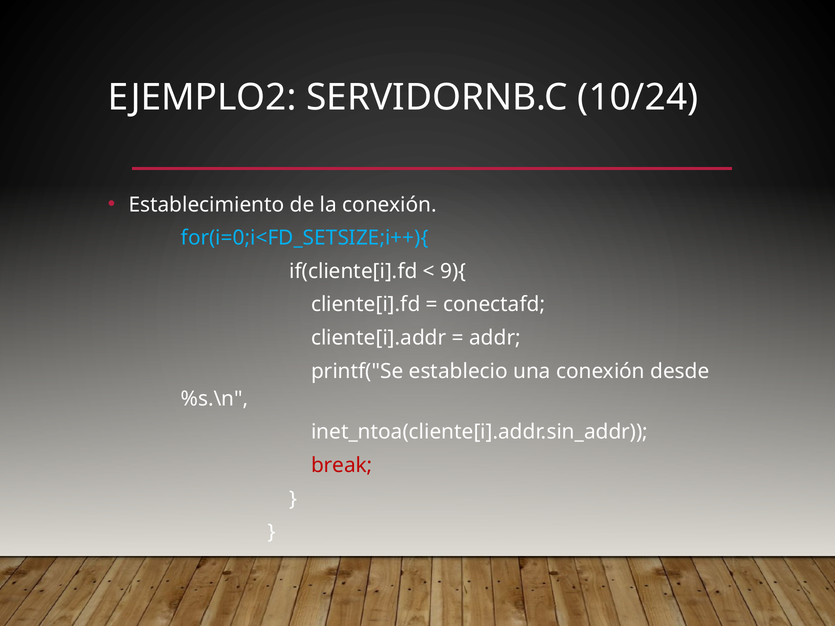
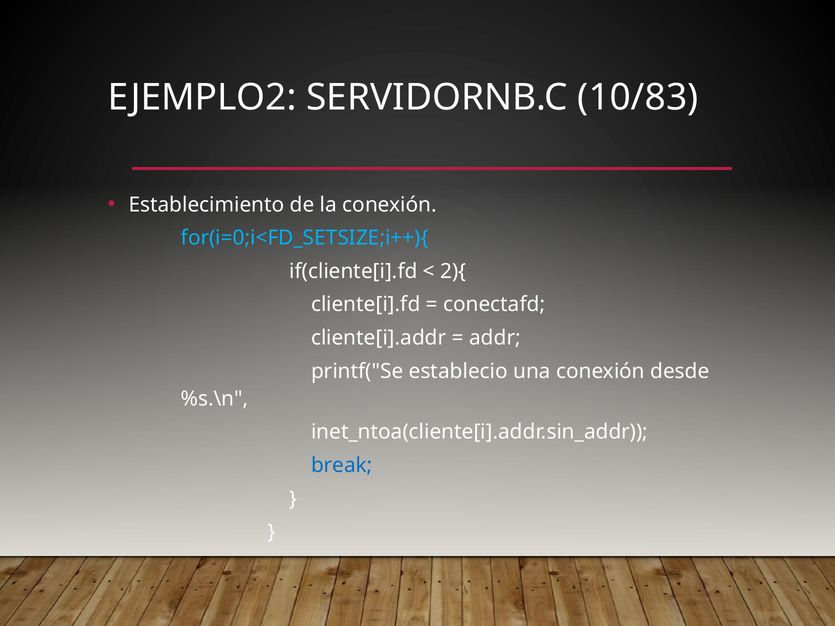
10/24: 10/24 -> 10/83 (638, 97)
9){: 9){ -> 2){ (453, 271)
break colour: red -> blue (342, 466)
